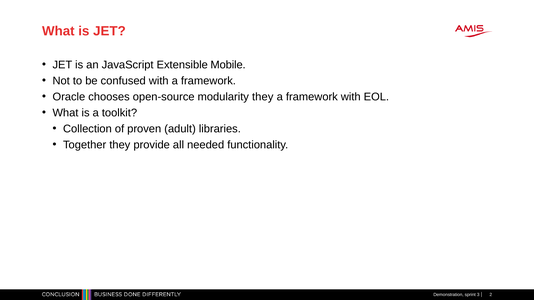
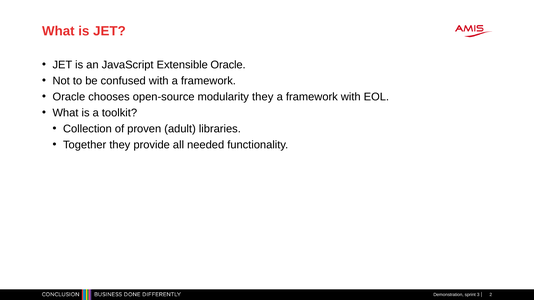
Extensible Mobile: Mobile -> Oracle (228, 65)
